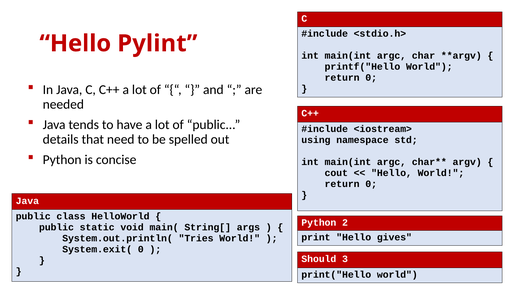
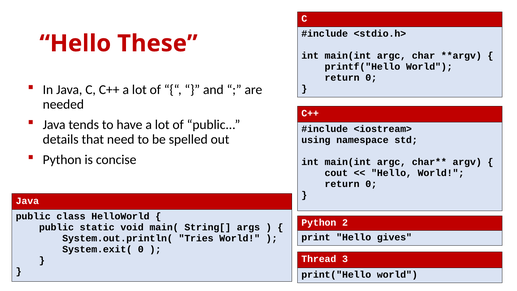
Pylint: Pylint -> These (157, 43)
Should: Should -> Thread (319, 259)
